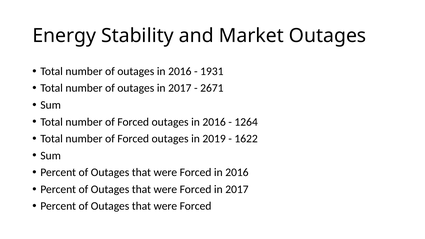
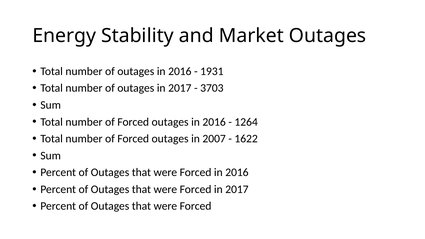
2671: 2671 -> 3703 (212, 88)
2019: 2019 -> 2007 (214, 139)
